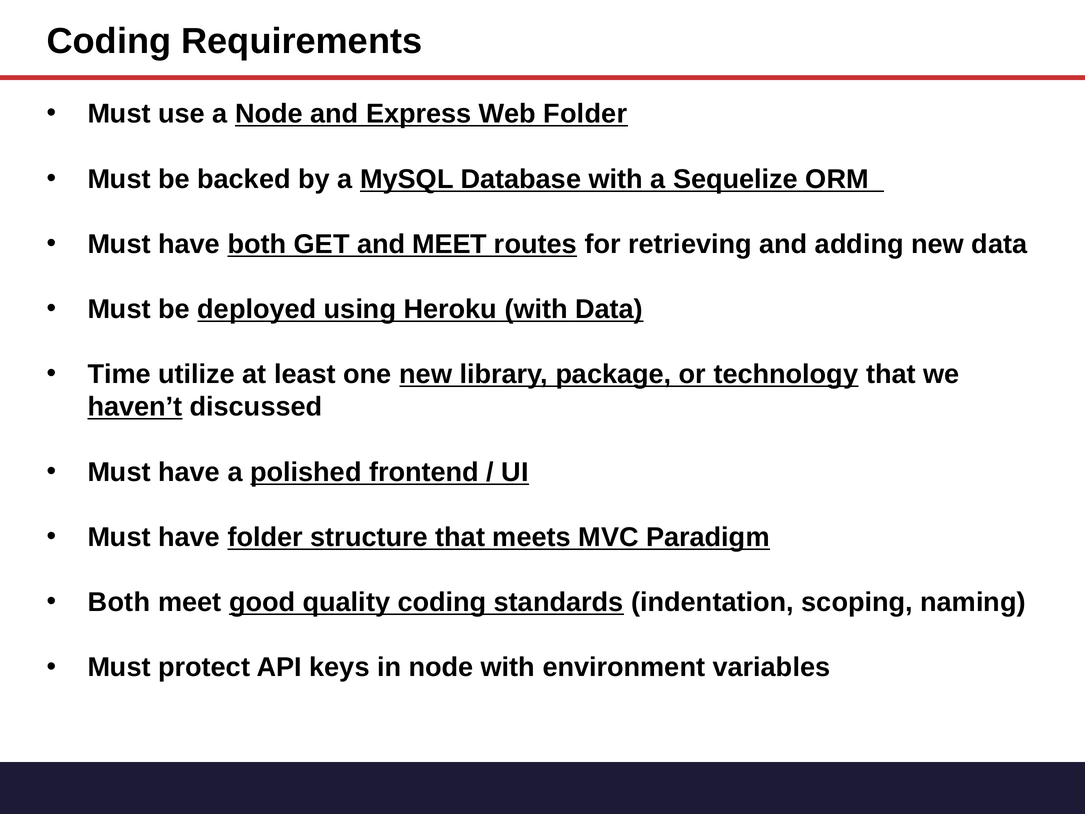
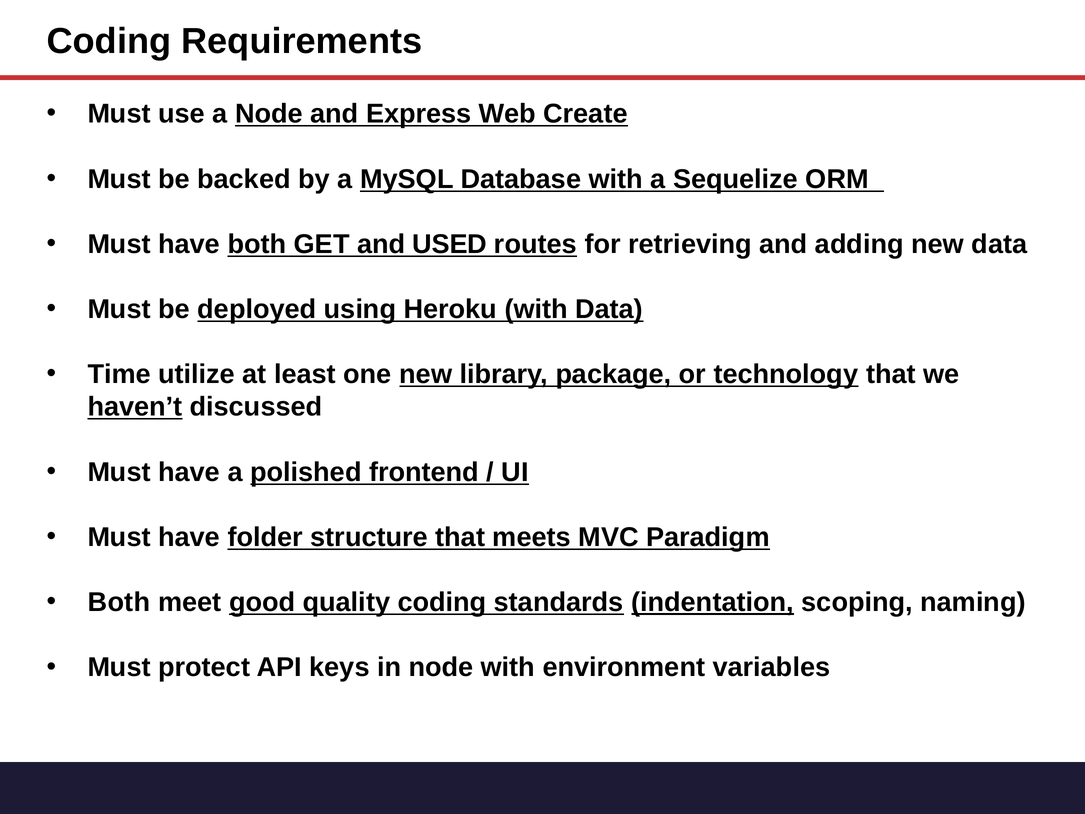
Web Folder: Folder -> Create (585, 114)
and MEET: MEET -> USED (450, 244)
indentation underline: none -> present (713, 602)
